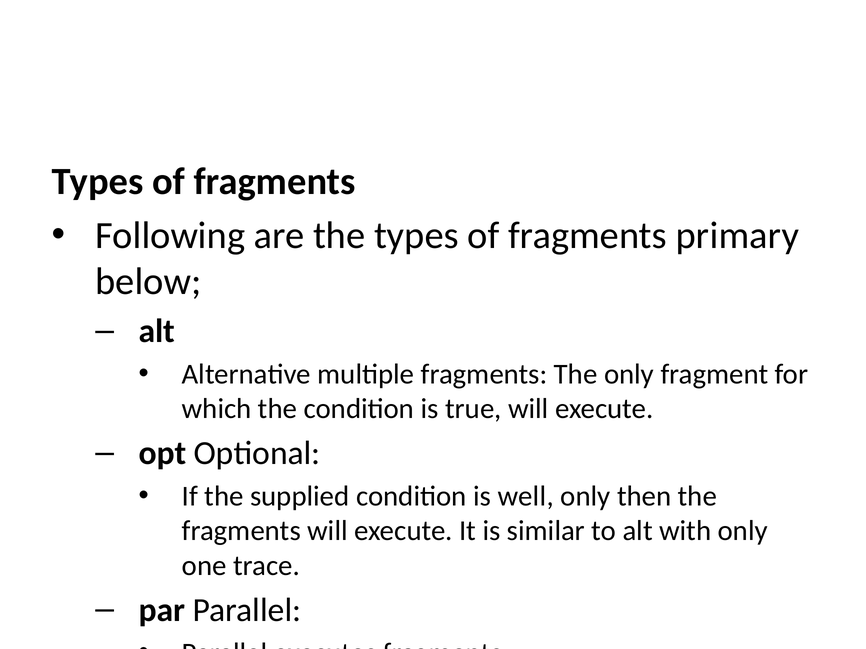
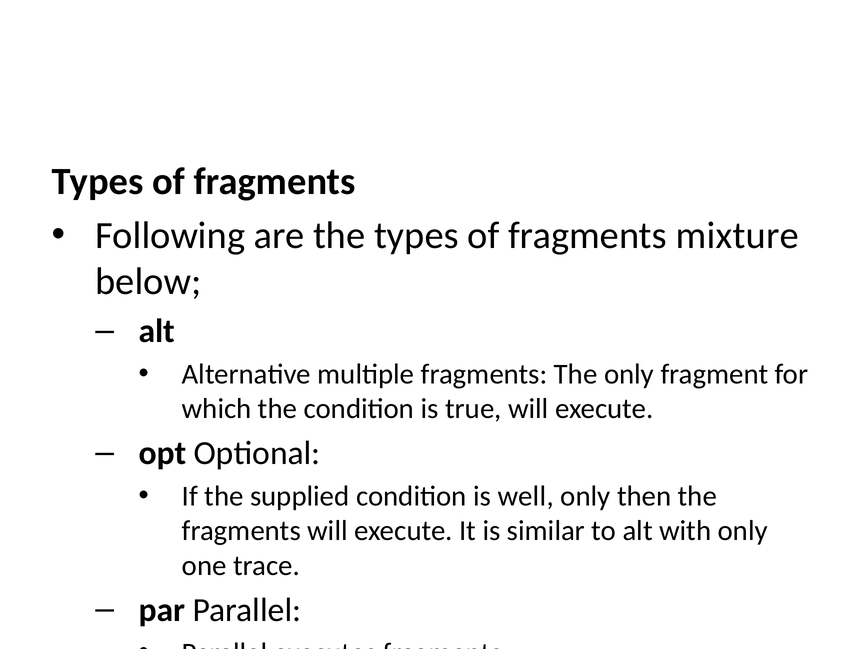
primary: primary -> mixture (737, 236)
